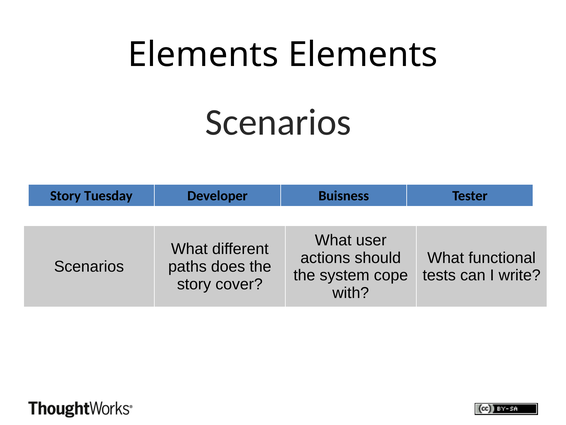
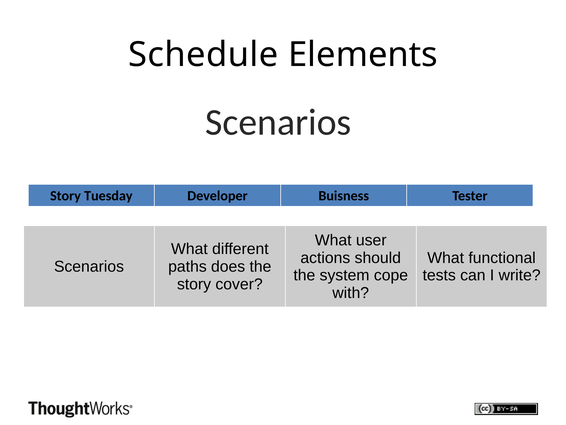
Elements: Elements -> Schedule (203, 55)
